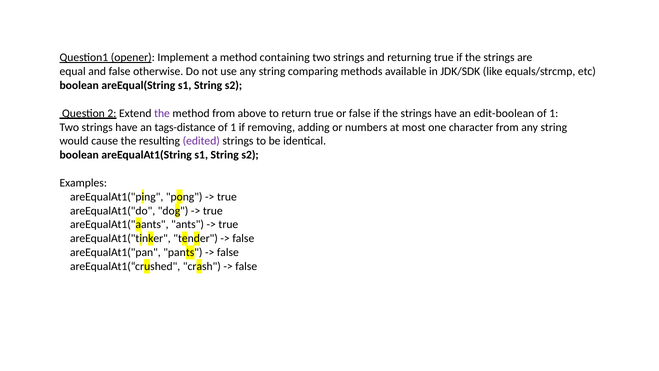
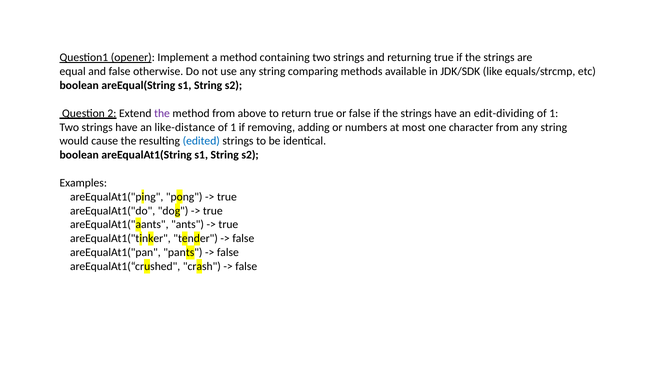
edit-boolean: edit-boolean -> edit-dividing (504, 113)
tags-distance: tags-distance -> like-distance (185, 127)
edited colour: purple -> blue (201, 141)
